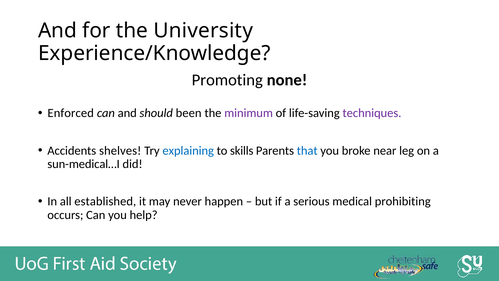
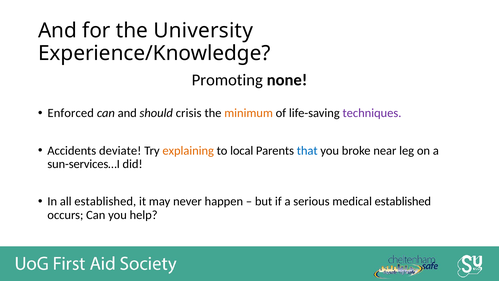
been: been -> crisis (189, 113)
minimum colour: purple -> orange (249, 113)
shelves: shelves -> deviate (120, 150)
explaining colour: blue -> orange (188, 150)
skills: skills -> local (242, 150)
sun-medical…I: sun-medical…I -> sun-services…I (84, 164)
medical prohibiting: prohibiting -> established (403, 201)
